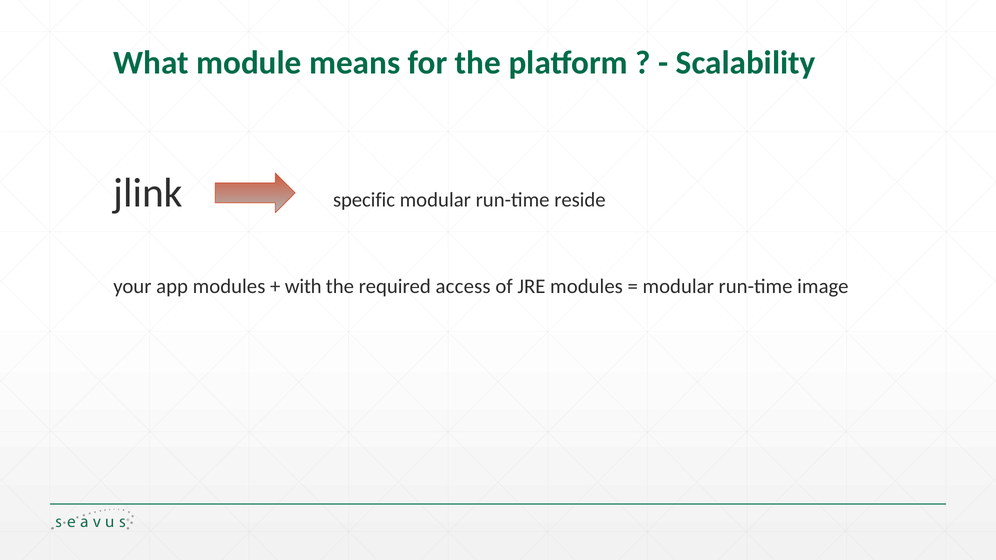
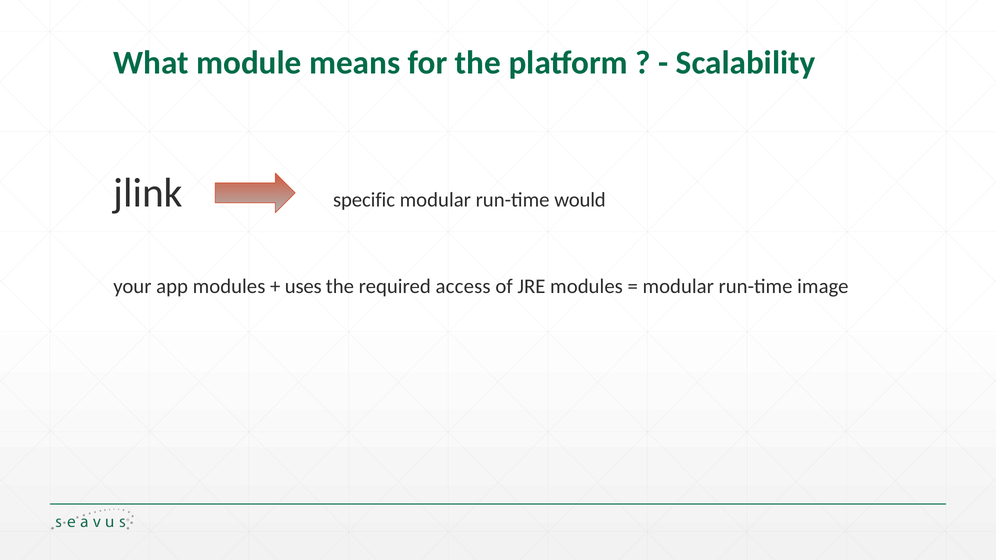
reside: reside -> would (580, 200)
with: with -> uses (303, 287)
